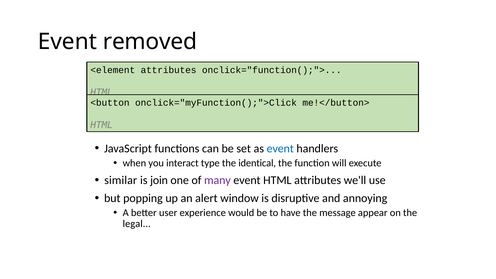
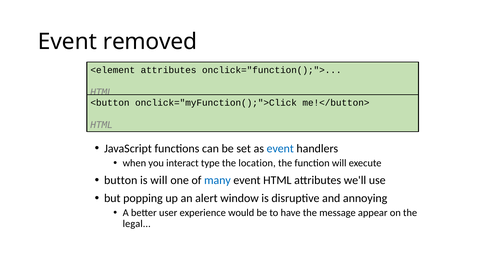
identical: identical -> location (257, 163)
similar: similar -> button (121, 180)
is join: join -> will (159, 180)
many colour: purple -> blue (217, 180)
